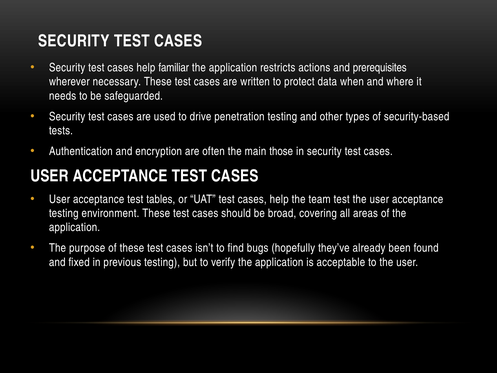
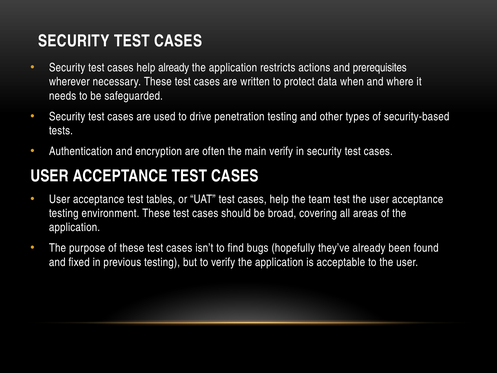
help familiar: familiar -> already (174, 68)
main those: those -> verify (281, 151)
